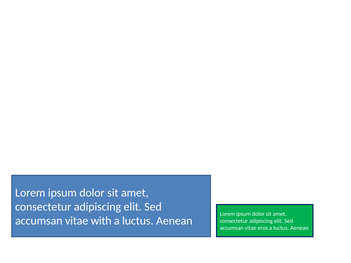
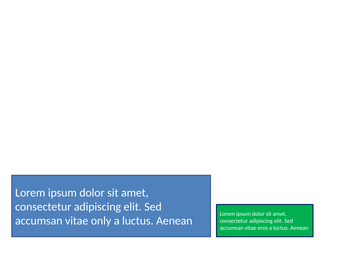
with: with -> only (101, 221)
